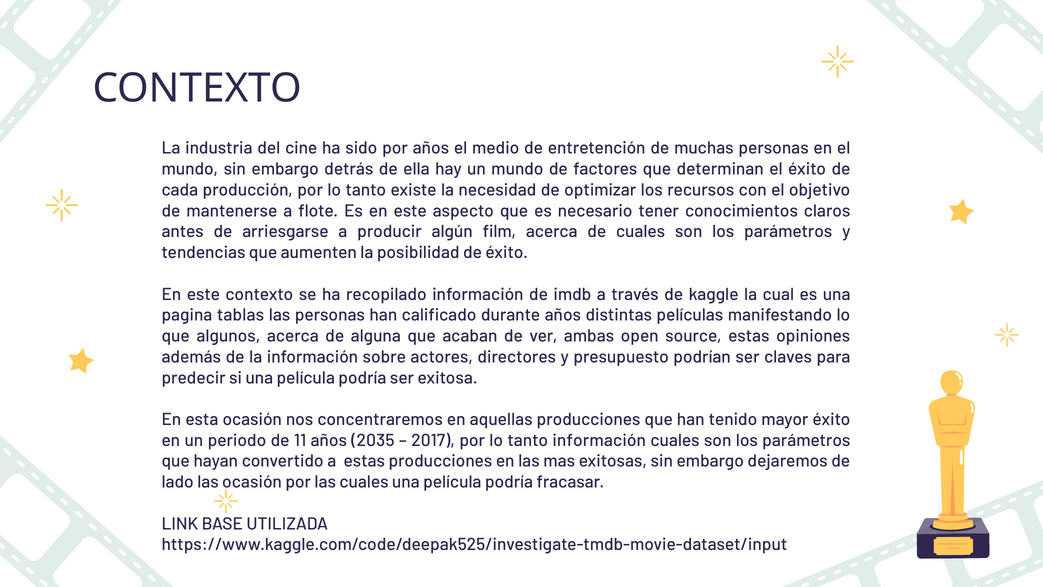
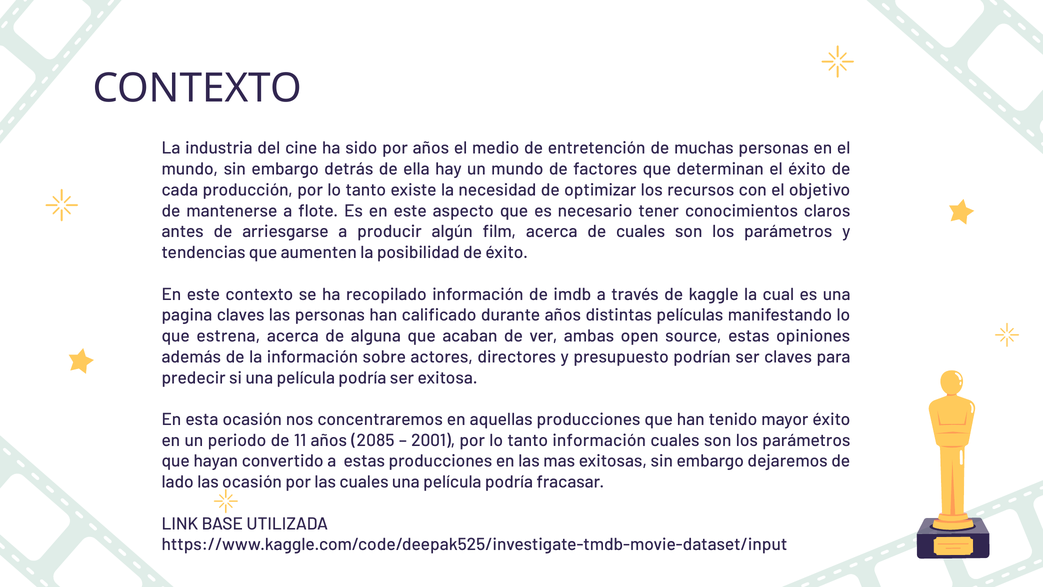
pagina tablas: tablas -> claves (241, 315)
algunos: algunos -> estrena (228, 336)
2035: 2035 -> 2085 (373, 440)
2017: 2017 -> 2001 (433, 440)
